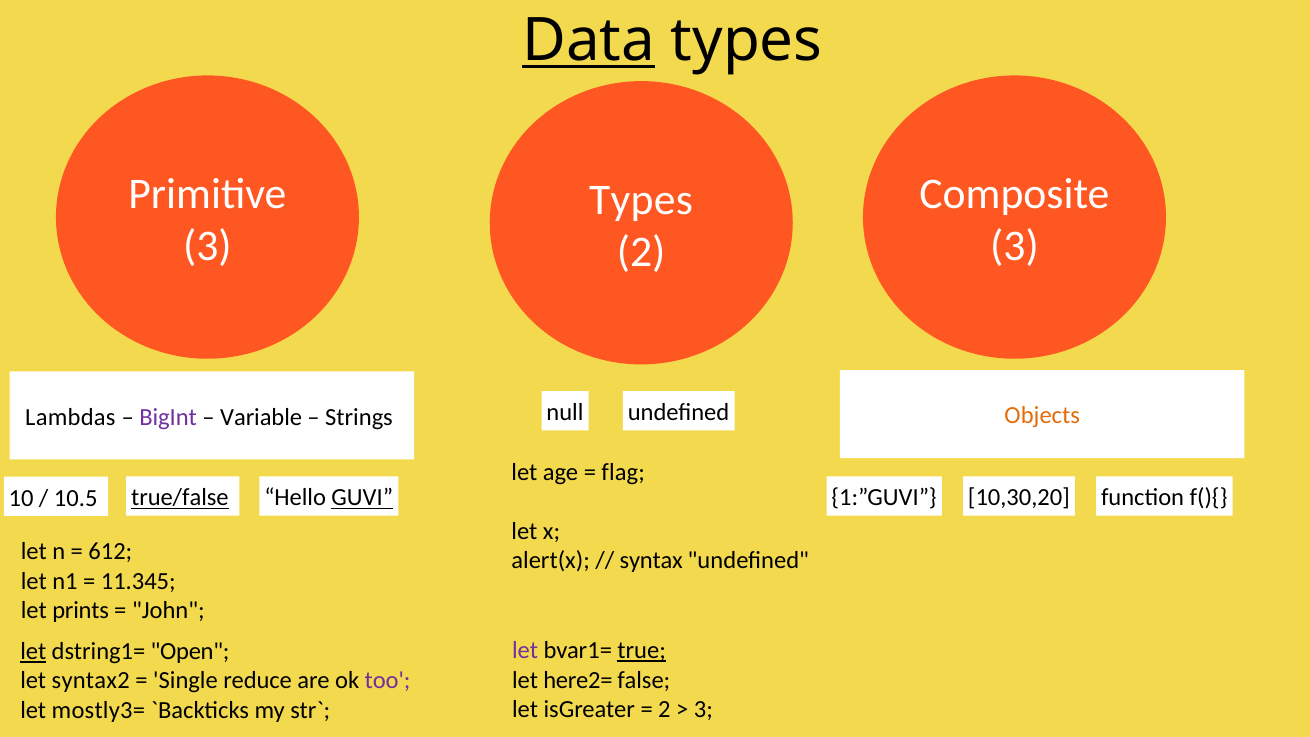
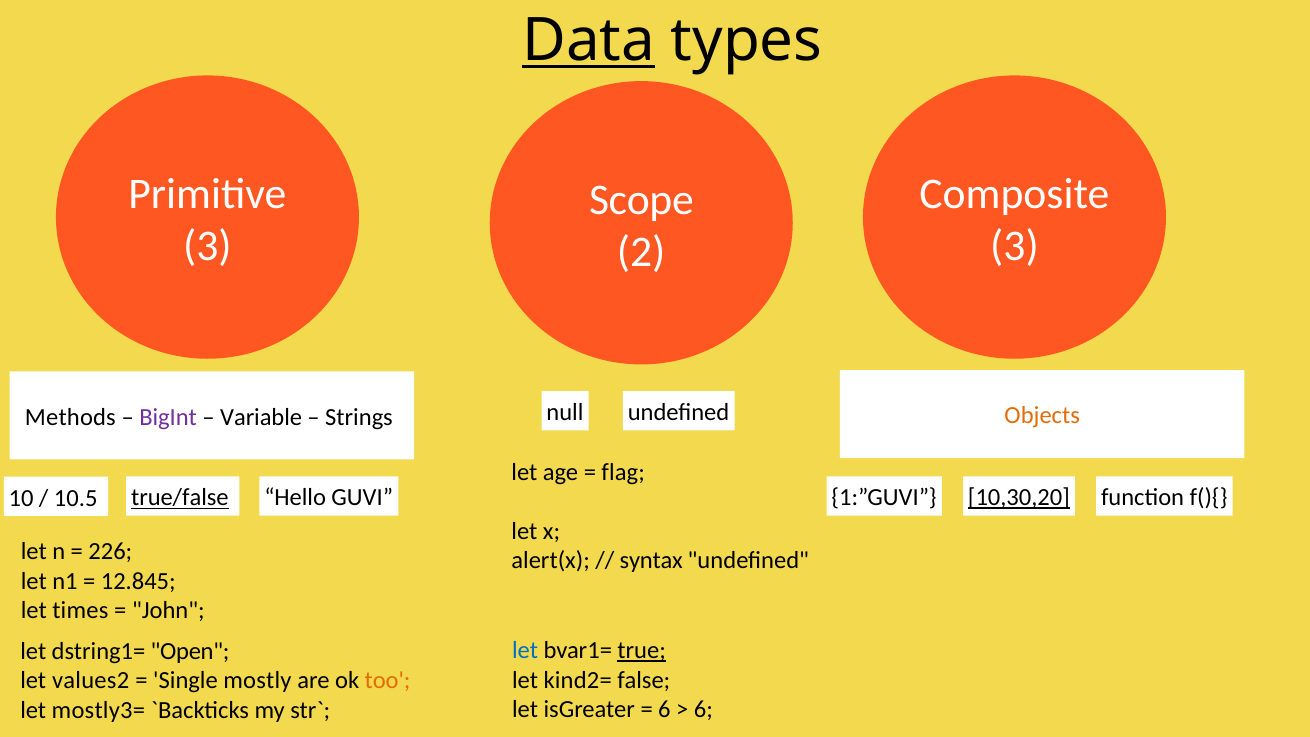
Types: Types -> Scope (641, 200)
Lambdas: Lambdas -> Methods (70, 417)
10,30,20 underline: none -> present (1019, 498)
GUVI underline: present -> none (362, 498)
612: 612 -> 226 (110, 551)
11.345: 11.345 -> 12.845 (138, 581)
prints: prints -> times (80, 610)
let colour: purple -> blue (525, 651)
let underline: present -> none (33, 651)
here2=: here2= -> kind2= (578, 680)
syntax2: syntax2 -> values2 (91, 681)
reduce: reduce -> mostly (257, 681)
too colour: purple -> orange (388, 681)
2: 2 -> 6 (664, 709)
3: 3 -> 6 (703, 709)
